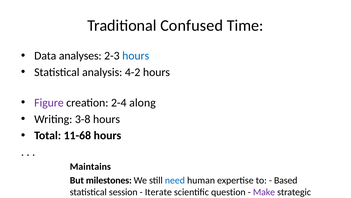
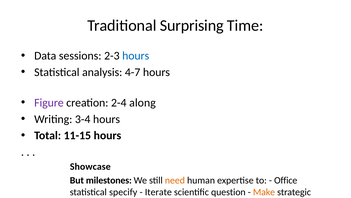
Confused: Confused -> Surprising (192, 25)
analyses: analyses -> sessions (80, 56)
4-2: 4-2 -> 4-7 (133, 72)
3-8: 3-8 -> 3-4 (83, 119)
11-68: 11-68 -> 11-15 (77, 135)
Maintains: Maintains -> Showcase (90, 166)
need colour: blue -> orange (175, 180)
Based: Based -> Office (286, 180)
session: session -> specify (123, 192)
Make colour: purple -> orange (264, 192)
